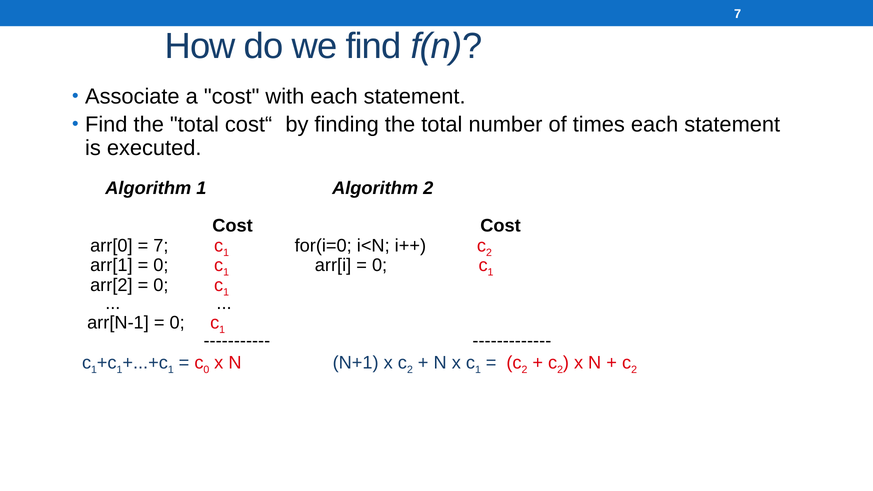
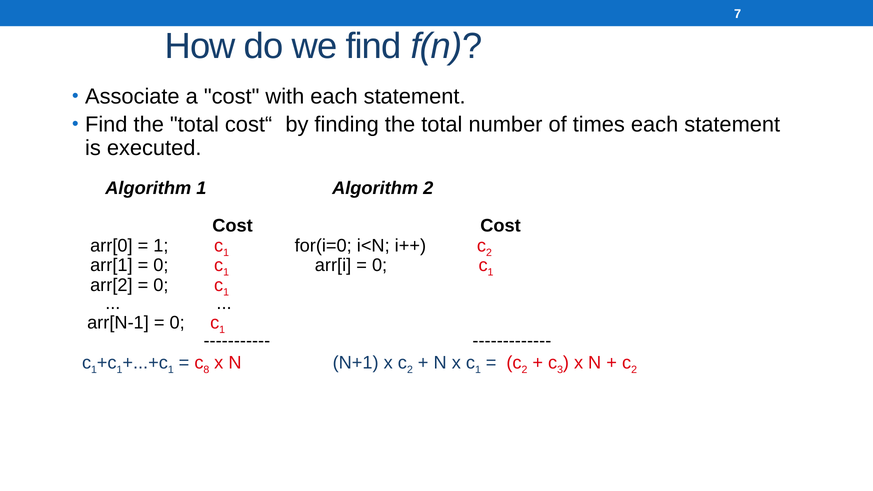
7: 7 -> 1 (161, 246)
0: 0 -> 8 (206, 370)
2: 2 -> 3 (560, 370)
